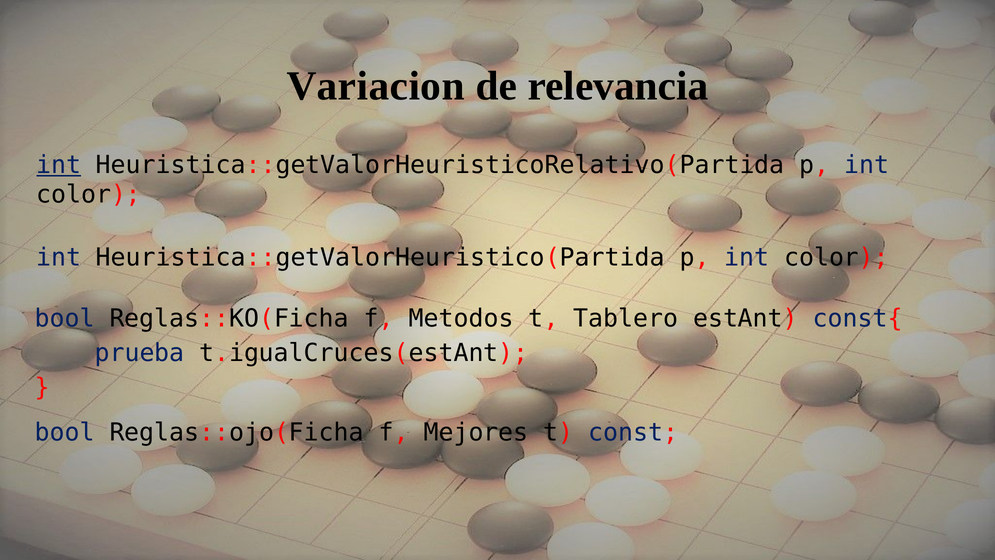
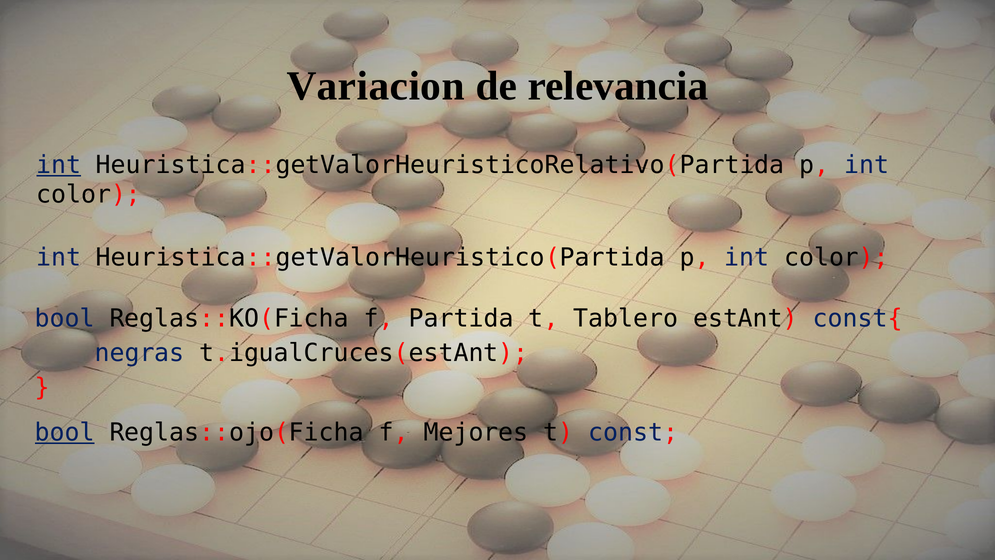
Metodos: Metodos -> Partida (461, 319)
prueba: prueba -> negras (140, 353)
bool underline: none -> present (65, 432)
